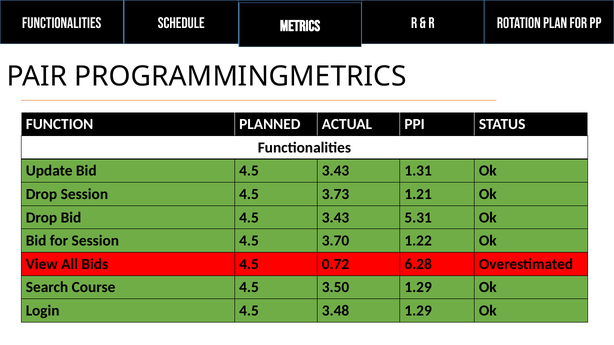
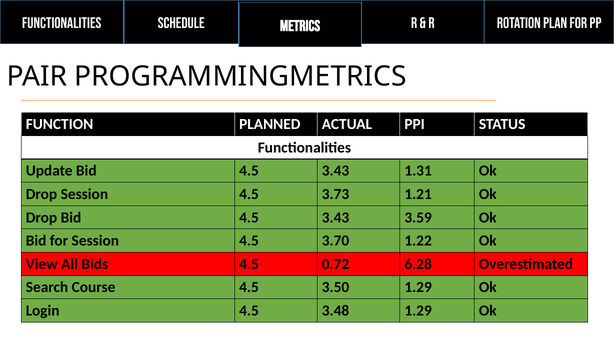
5.31: 5.31 -> 3.59 (418, 218)
